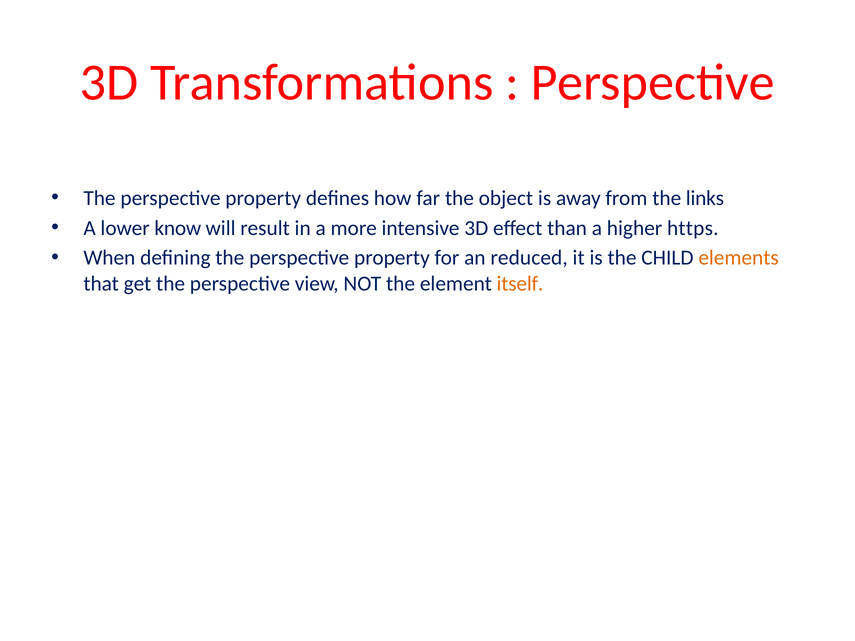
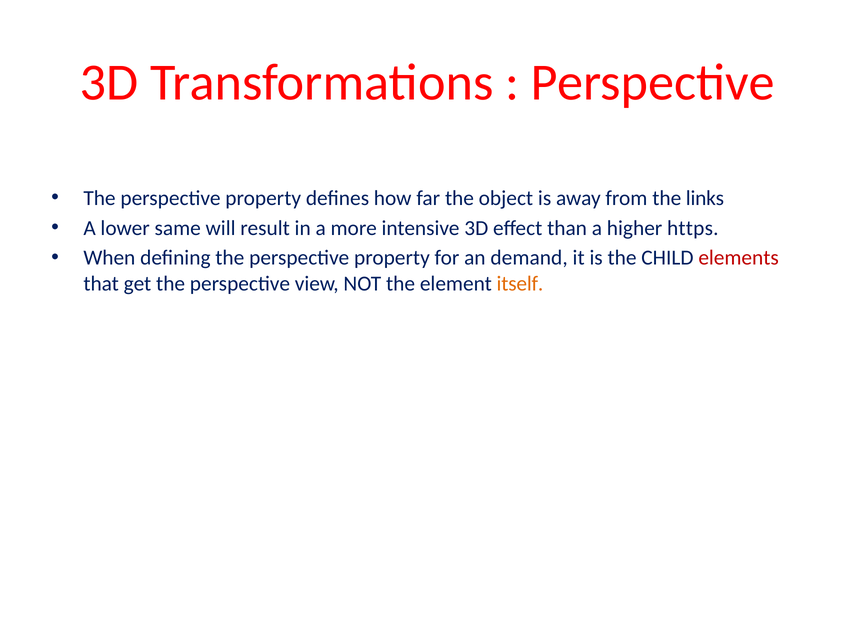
know: know -> same (178, 228)
reduced: reduced -> demand (529, 258)
elements colour: orange -> red (739, 258)
